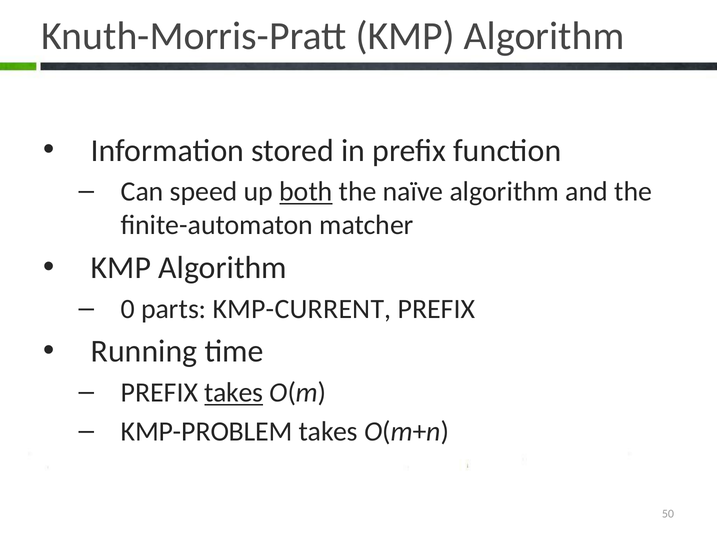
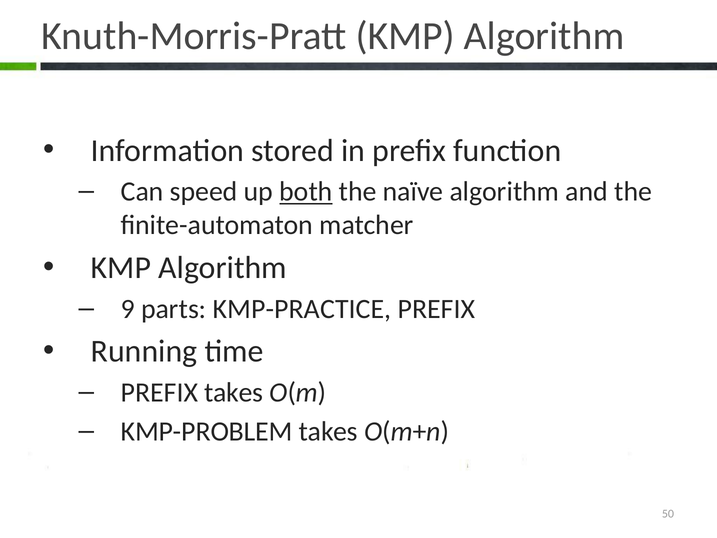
0: 0 -> 9 (128, 309)
KMP-CURRENT: KMP-CURRENT -> KMP-PRACTICE (302, 309)
takes underline: present -> none (234, 392)
